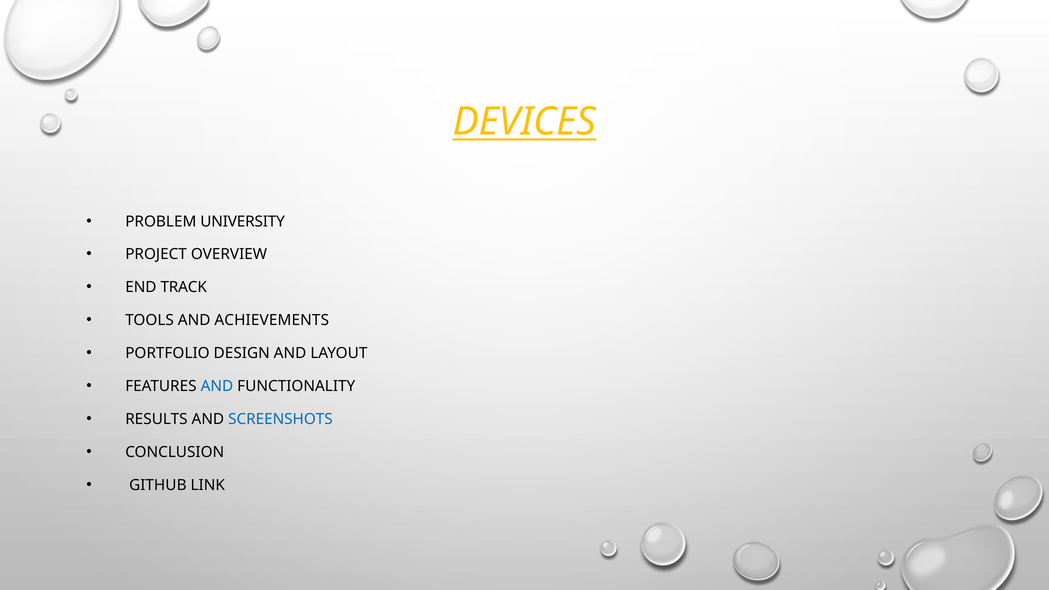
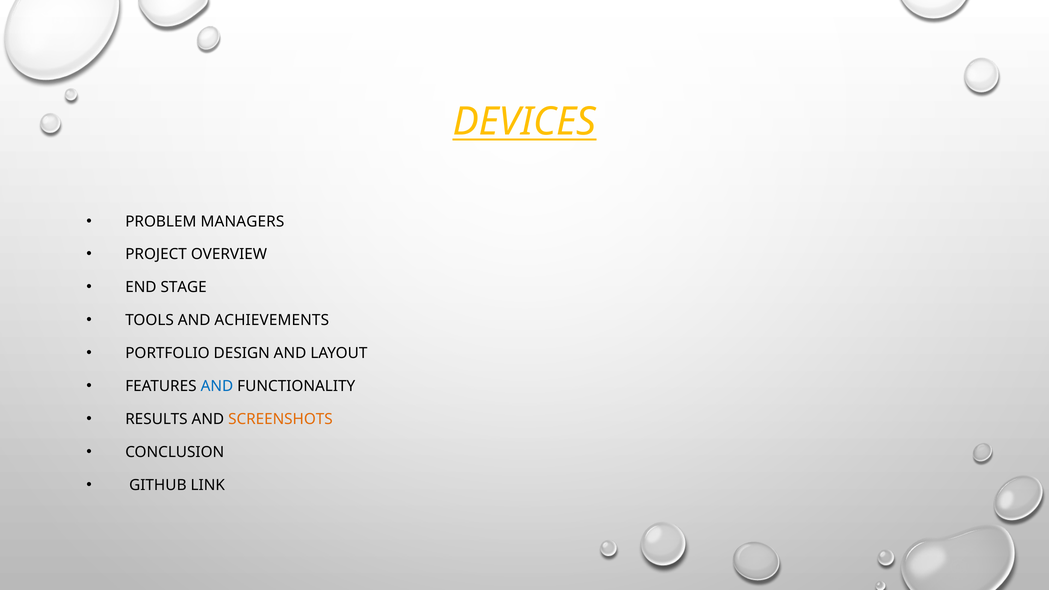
UNIVERSITY: UNIVERSITY -> MANAGERS (242, 221)
TRACK: TRACK -> STAGE (184, 287)
SCREENSHOTS colour: blue -> orange (280, 419)
